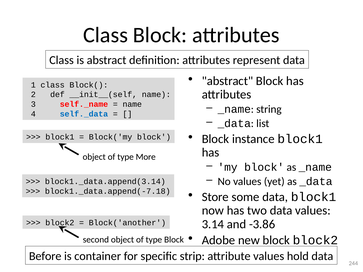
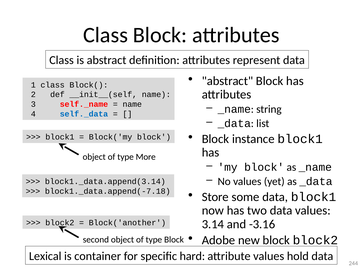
-3.86: -3.86 -> -3.16 (262, 224)
Before: Before -> Lexical (45, 256)
strip: strip -> hard (192, 256)
